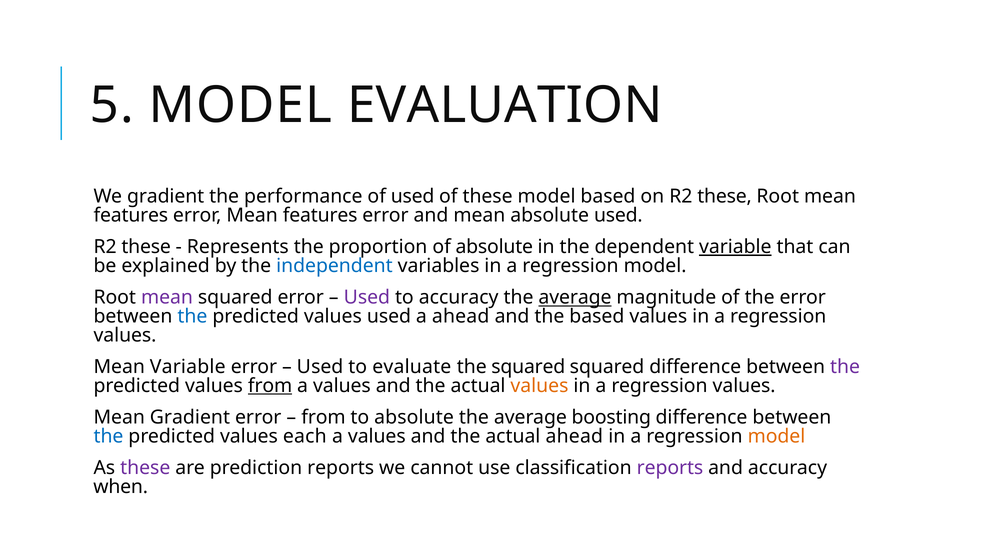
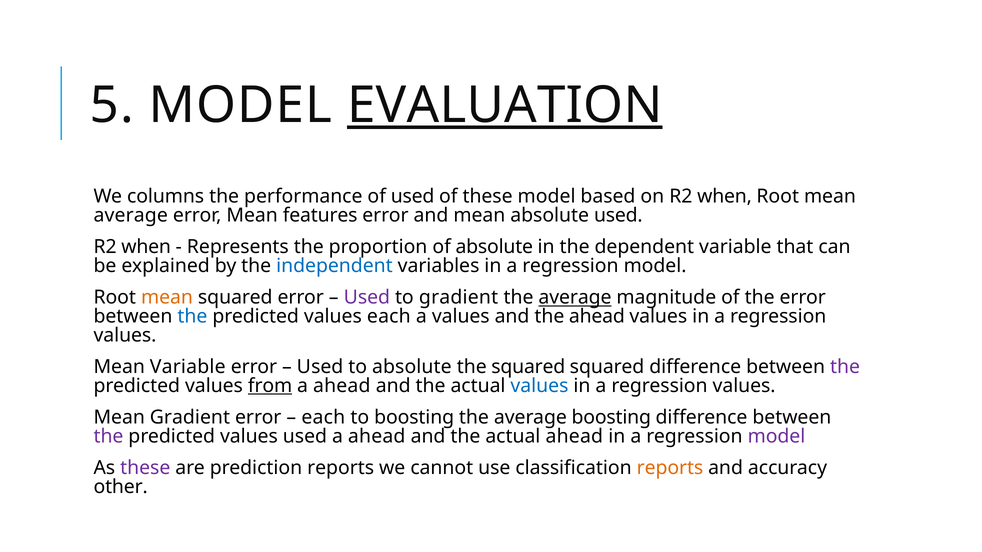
EVALUATION underline: none -> present (505, 105)
We gradient: gradient -> columns (166, 197)
on R2 these: these -> when (725, 197)
features: features -> average (131, 215)
these: these -> when (146, 247)
variable underline: present -> none (735, 247)
mean colour: purple -> orange (167, 298)
to accuracy: accuracy -> gradient (459, 298)
values used: used -> each (389, 317)
a ahead: ahead -> values (461, 317)
the based: based -> ahead (597, 317)
to evaluate: evaluate -> absolute (412, 367)
values: values -> ahead (342, 386)
values colour: orange -> blue (539, 386)
from: from -> each (323, 418)
to absolute: absolute -> boosting (414, 418)
the colour: blue -> purple (108, 437)
values each: each -> used (305, 437)
values: values -> ahead (377, 437)
model colour: orange -> purple (776, 437)
reports colour: purple -> orange (670, 468)
when: when -> other (121, 487)
